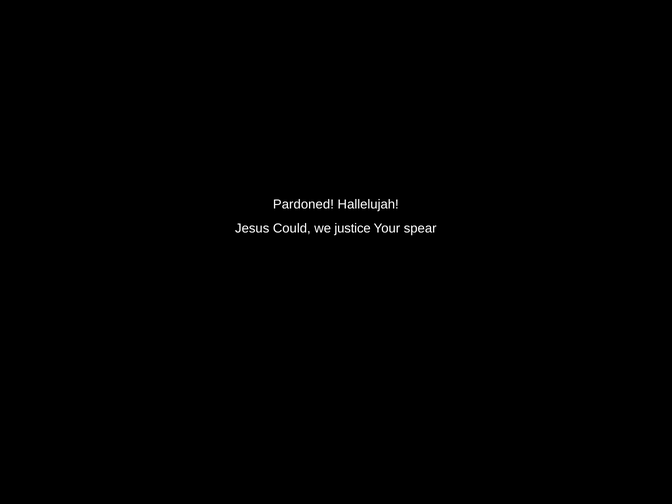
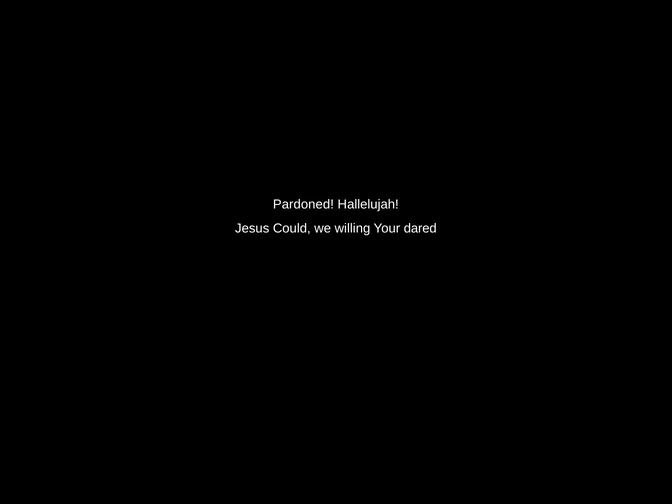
justice: justice -> willing (352, 228)
spear: spear -> dared (420, 228)
